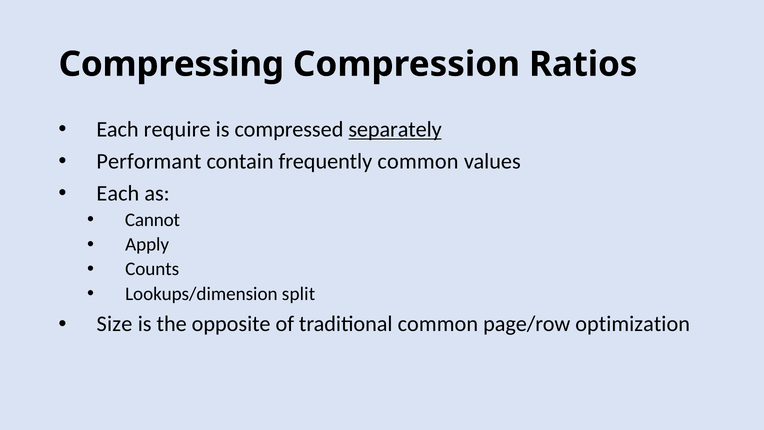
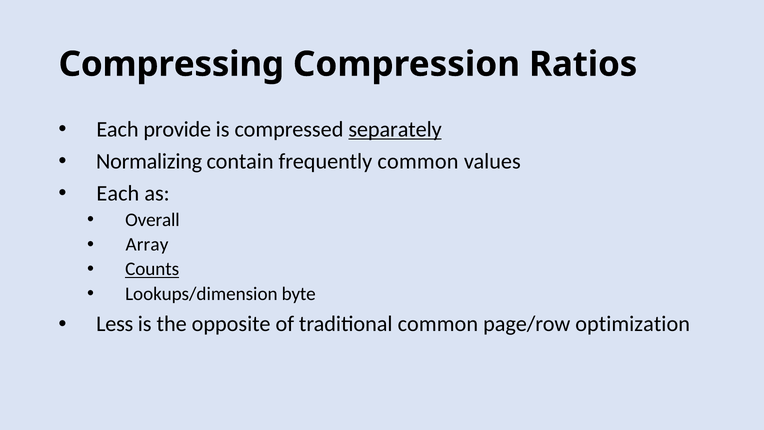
require: require -> provide (177, 129)
Performant: Performant -> Normalizing (149, 161)
Cannot: Cannot -> Overall (152, 220)
Apply: Apply -> Array (147, 244)
Counts underline: none -> present (152, 269)
split: split -> byte (299, 294)
Size: Size -> Less (115, 324)
